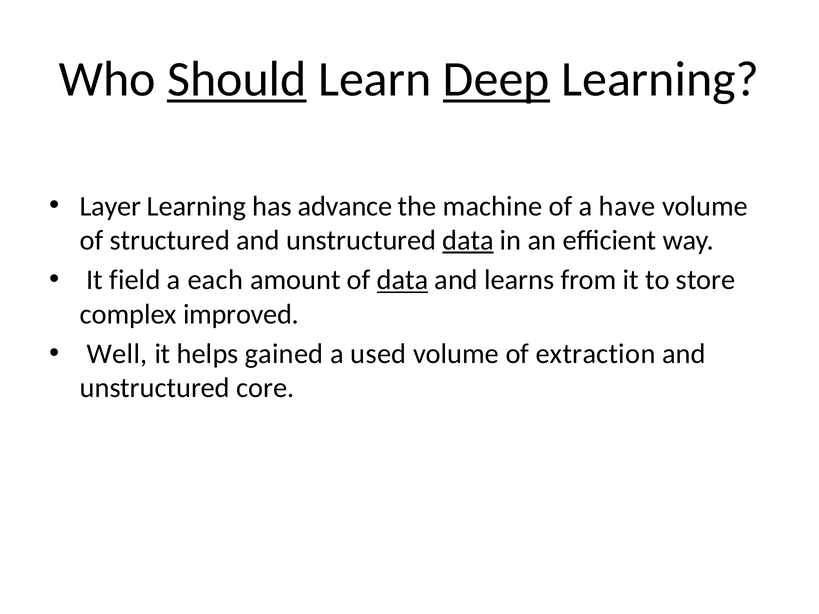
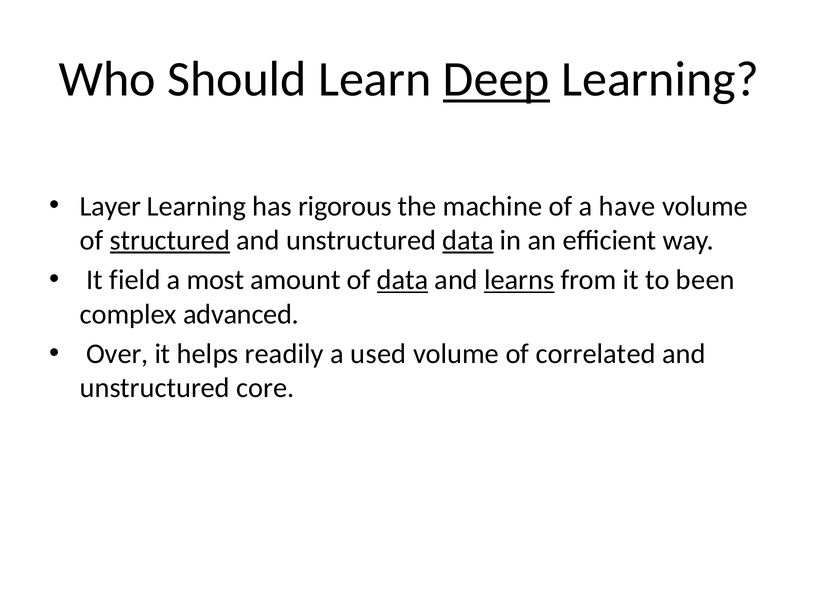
Should underline: present -> none (237, 79)
advance: advance -> rigorous (345, 206)
structured underline: none -> present (170, 240)
each: each -> most (216, 280)
learns underline: none -> present (519, 280)
store: store -> been (705, 280)
improved: improved -> advanced (241, 314)
Well: Well -> Over (117, 354)
gained: gained -> readily (284, 354)
extraction: extraction -> correlated (596, 354)
